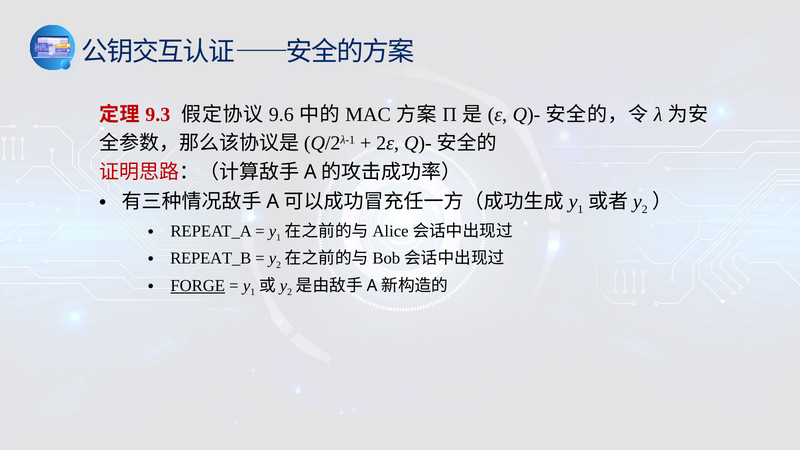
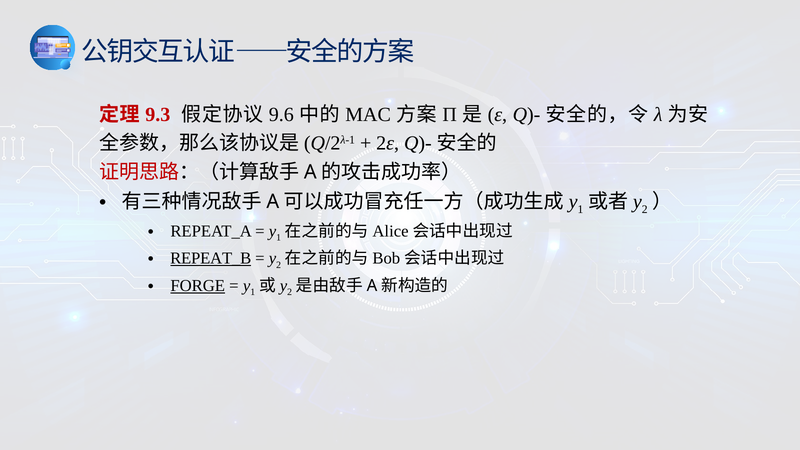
REPEAT_B underline: none -> present (211, 258)
